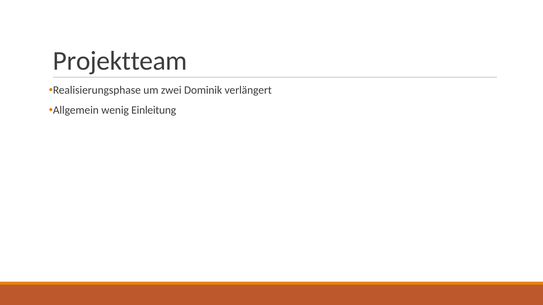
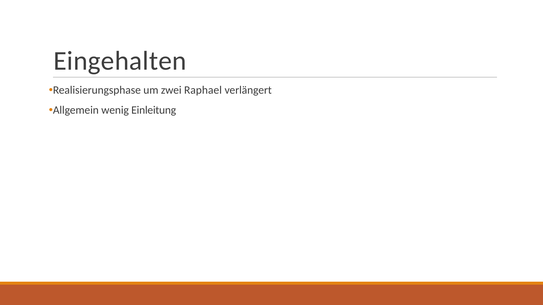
Projektteam: Projektteam -> Eingehalten (120, 61)
Dominik: Dominik -> Raphael (203, 90)
